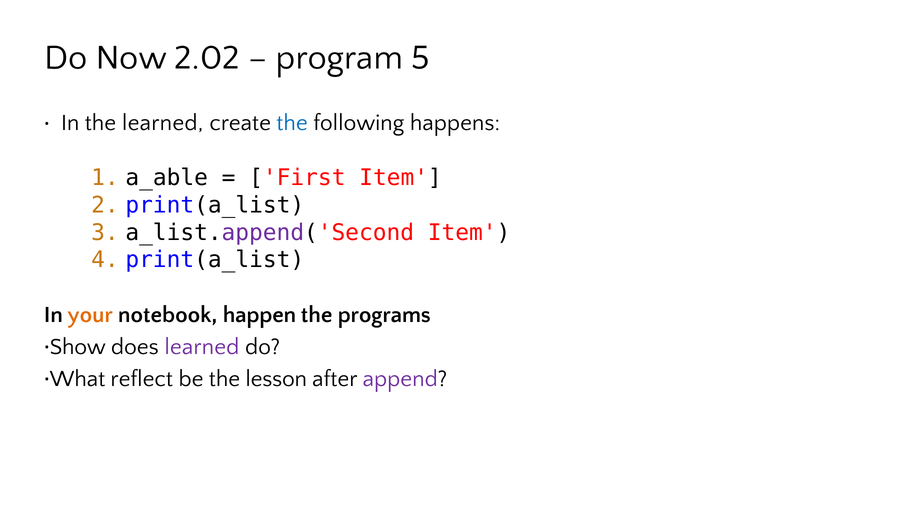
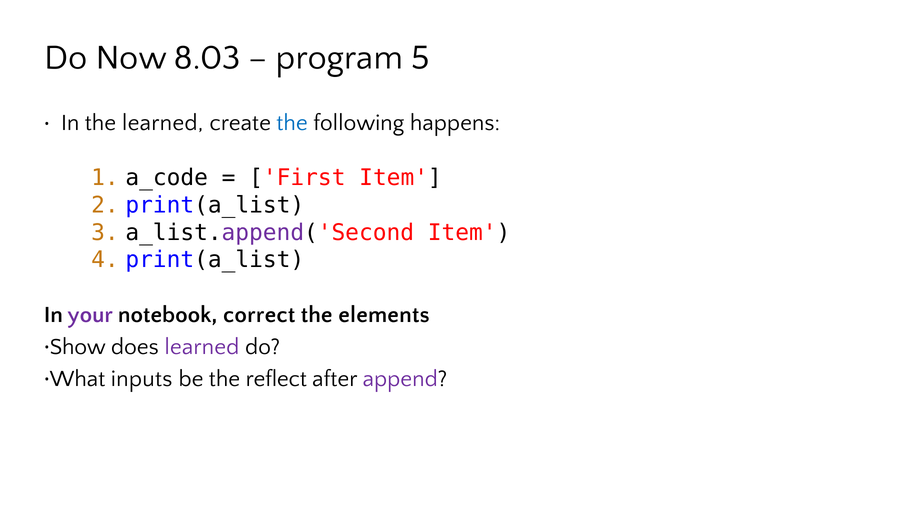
2.02: 2.02 -> 8.03 (207, 57)
a_able: a_able -> a_code (167, 178)
your colour: orange -> purple (90, 315)
happen: happen -> correct (259, 315)
programs: programs -> elements (384, 315)
reflect: reflect -> inputs (142, 379)
lesson: lesson -> reflect (276, 379)
